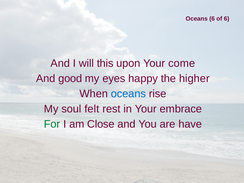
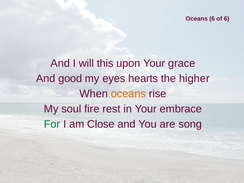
come: come -> grace (182, 63)
happy: happy -> hearts (143, 79)
oceans colour: blue -> orange (128, 94)
felt: felt -> fire (92, 109)
have: have -> song (190, 124)
